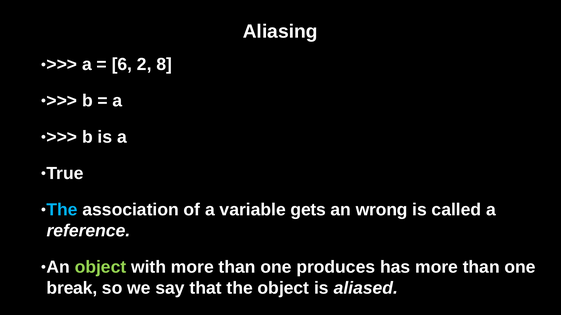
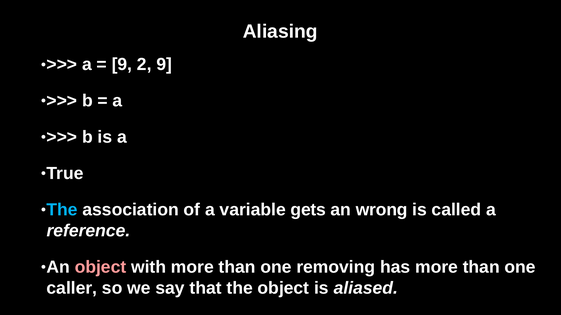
6: 6 -> 9 (122, 64)
2 8: 8 -> 9 (164, 64)
object colour: light green -> pink (100, 267)
produces: produces -> removing (336, 267)
break: break -> caller (72, 288)
